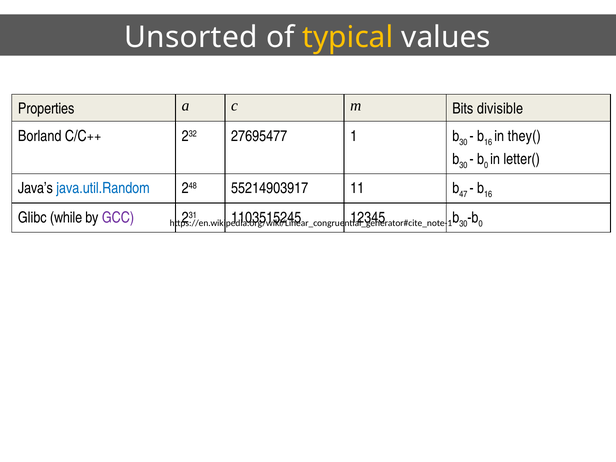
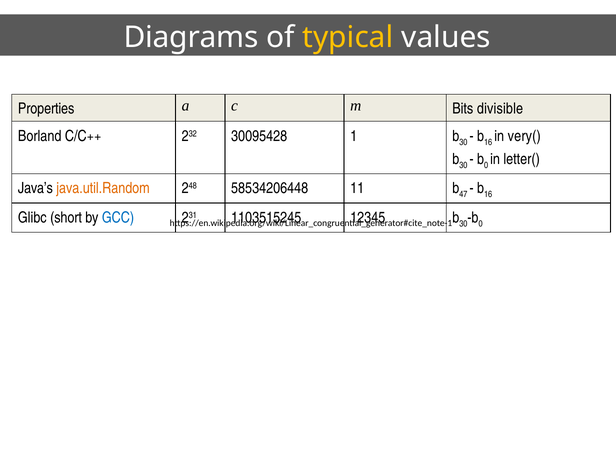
Unsorted: Unsorted -> Diagrams (191, 37)
27695477: 27695477 -> 30095428 (259, 136)
they(: they( -> very( (524, 136)
java.util.Random colour: blue -> orange (103, 188)
55214903917: 55214903917 -> 58534206448 (270, 188)
while: while -> short (66, 218)
GCC colour: purple -> blue (118, 218)
